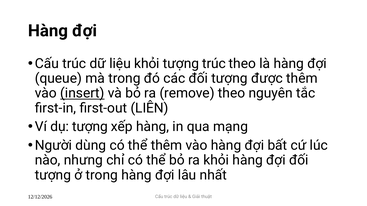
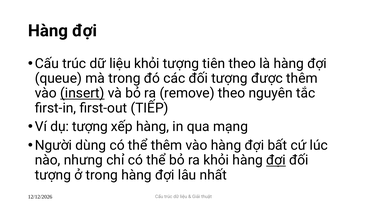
tượng trúc: trúc -> tiên (214, 64)
LIÊN: LIÊN -> TIẾP (150, 108)
đợi underline: none -> present (276, 161)
